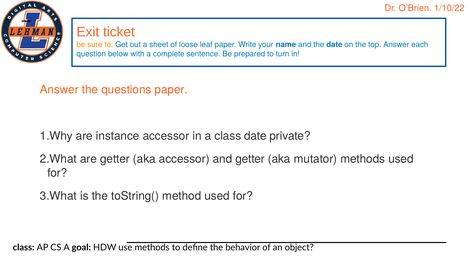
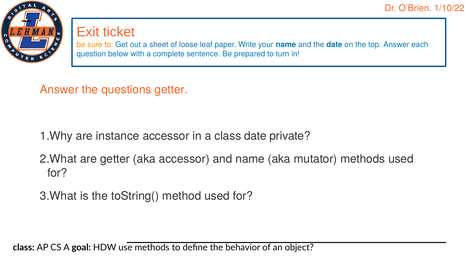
questions paper: paper -> getter (171, 90)
and getter: getter -> name (250, 159)
